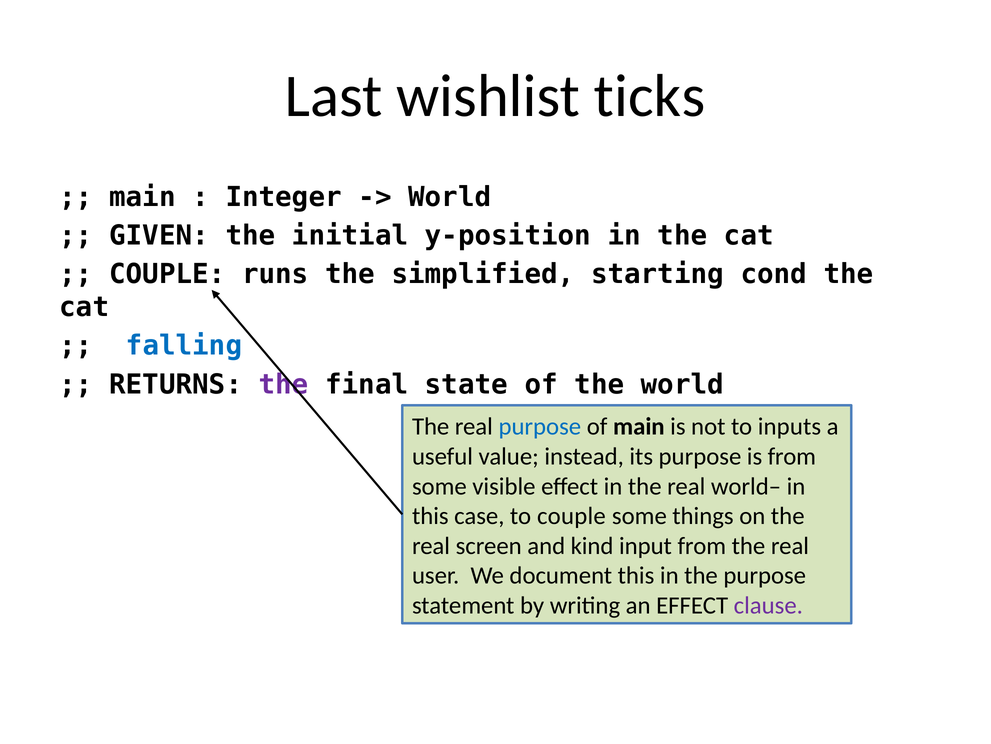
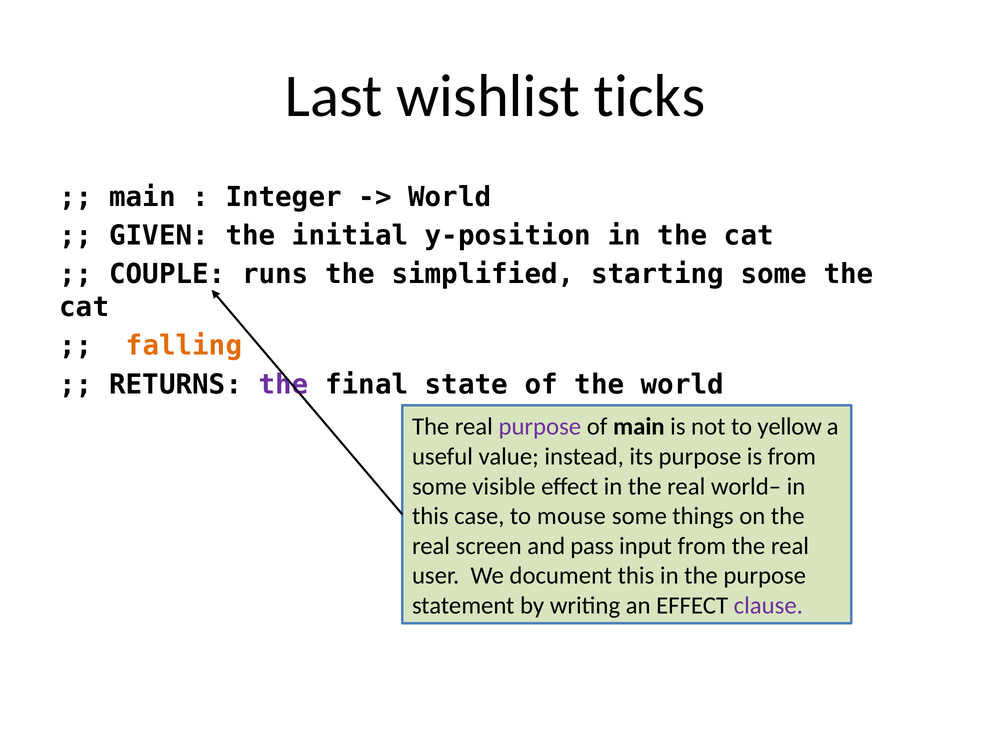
starting cond: cond -> some (774, 274)
falling colour: blue -> orange (184, 346)
purpose colour: blue -> purple (540, 426)
inputs: inputs -> yellow (790, 426)
to couple: couple -> mouse (571, 516)
kind: kind -> pass (592, 545)
